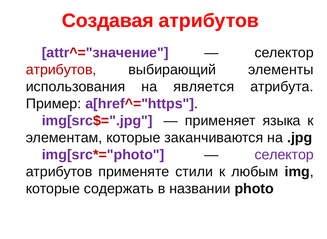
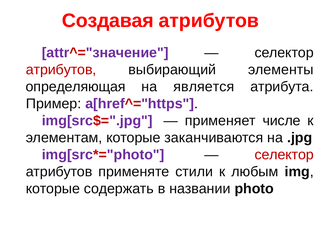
использования: использования -> определяющая (76, 87)
языка: языка -> числе (282, 121)
селектор colour: purple -> red (284, 155)
